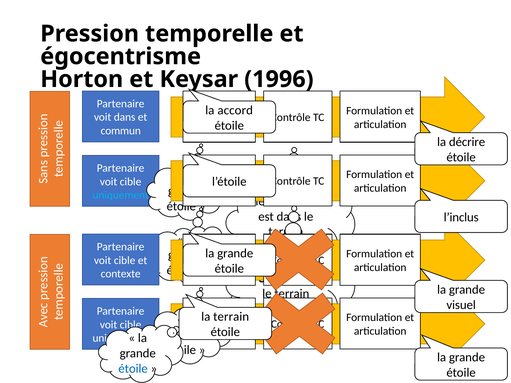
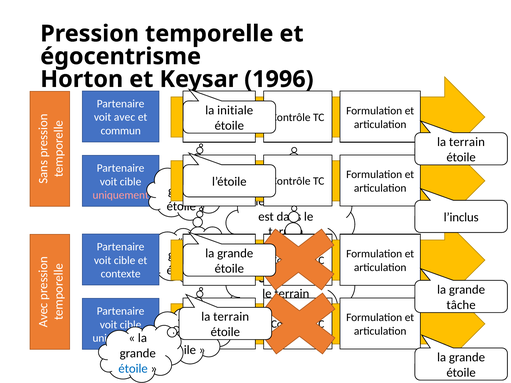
accord: accord -> initiale (235, 110)
voit dans: dans -> avec (125, 117)
décrire: décrire -> terrain (467, 142)
uniquement colour: light blue -> pink (121, 195)
visuel: visuel -> tâche (461, 305)
